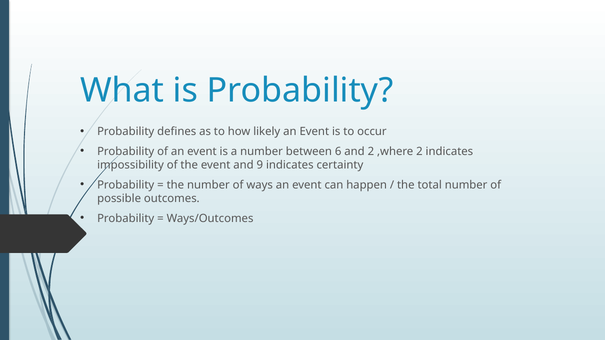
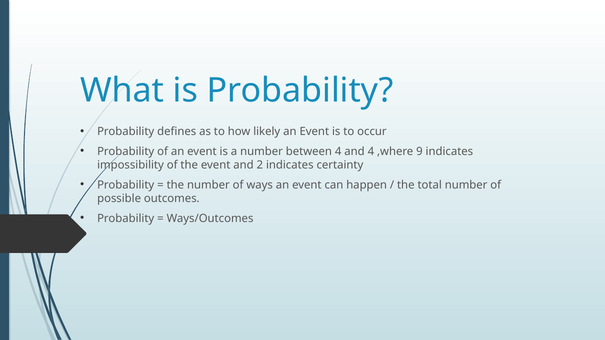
between 6: 6 -> 4 (338, 151)
and 2: 2 -> 4 (371, 151)
,where 2: 2 -> 9 (419, 151)
9: 9 -> 2 (260, 165)
